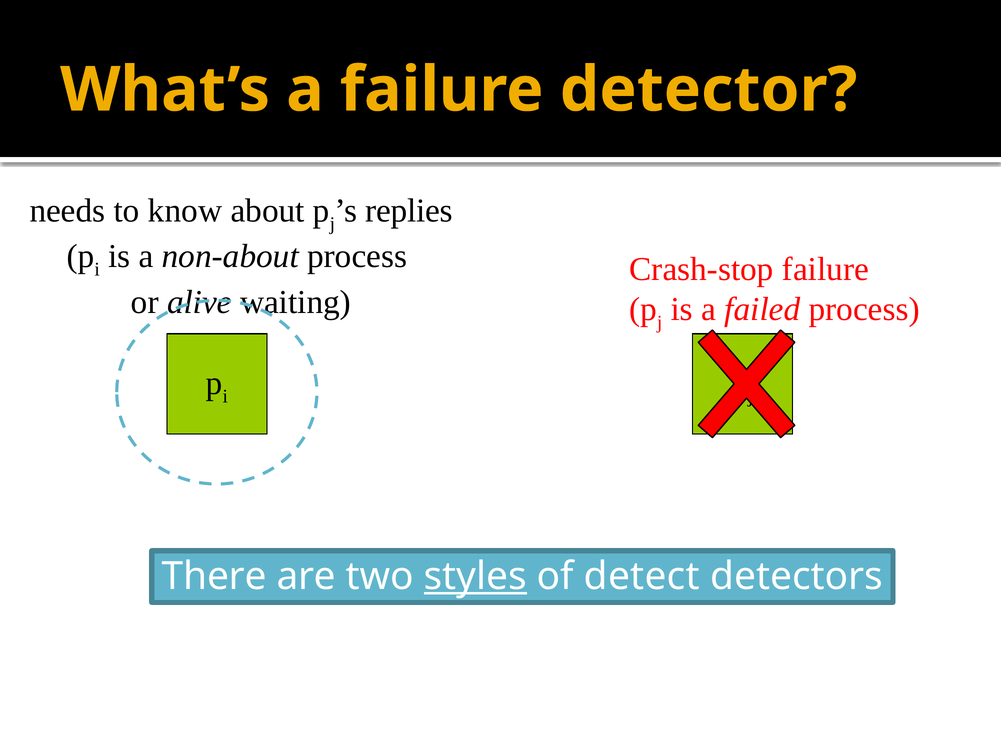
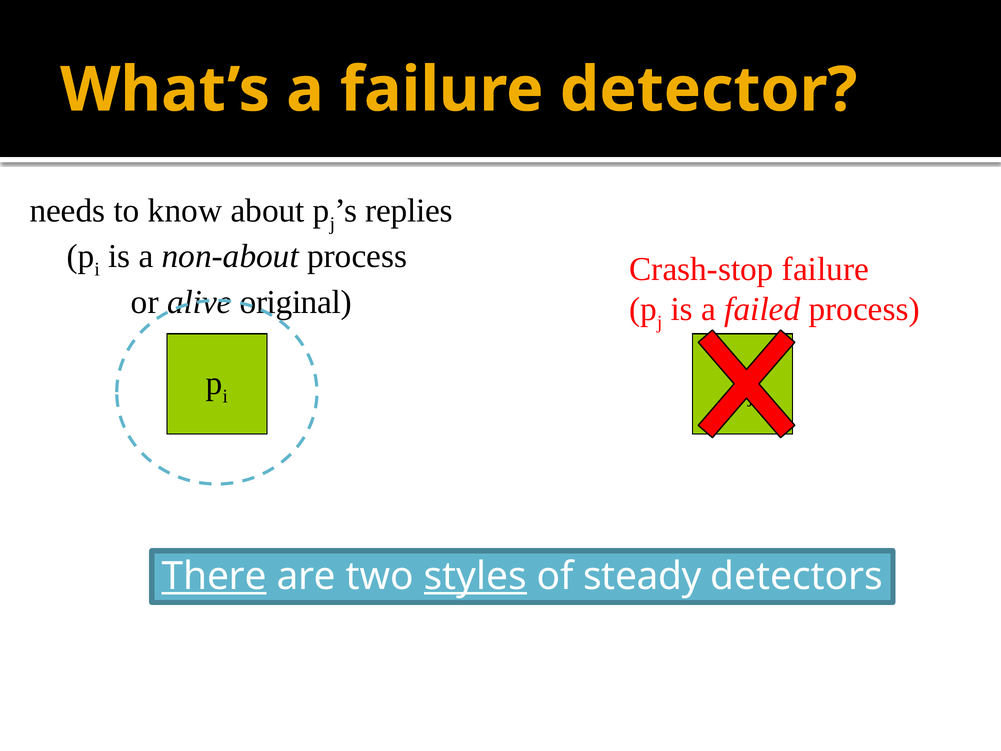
waiting: waiting -> original (296, 302)
There underline: none -> present (214, 576)
detect: detect -> steady (642, 576)
